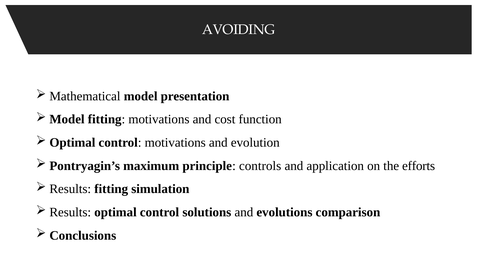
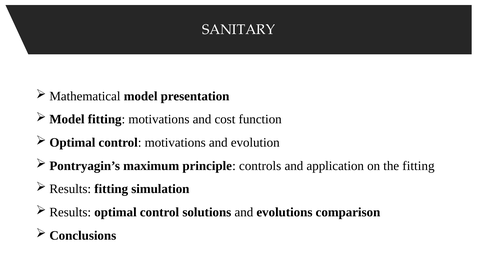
AVOIDING: AVOIDING -> SANITARY (238, 30)
the efforts: efforts -> fitting (418, 166)
